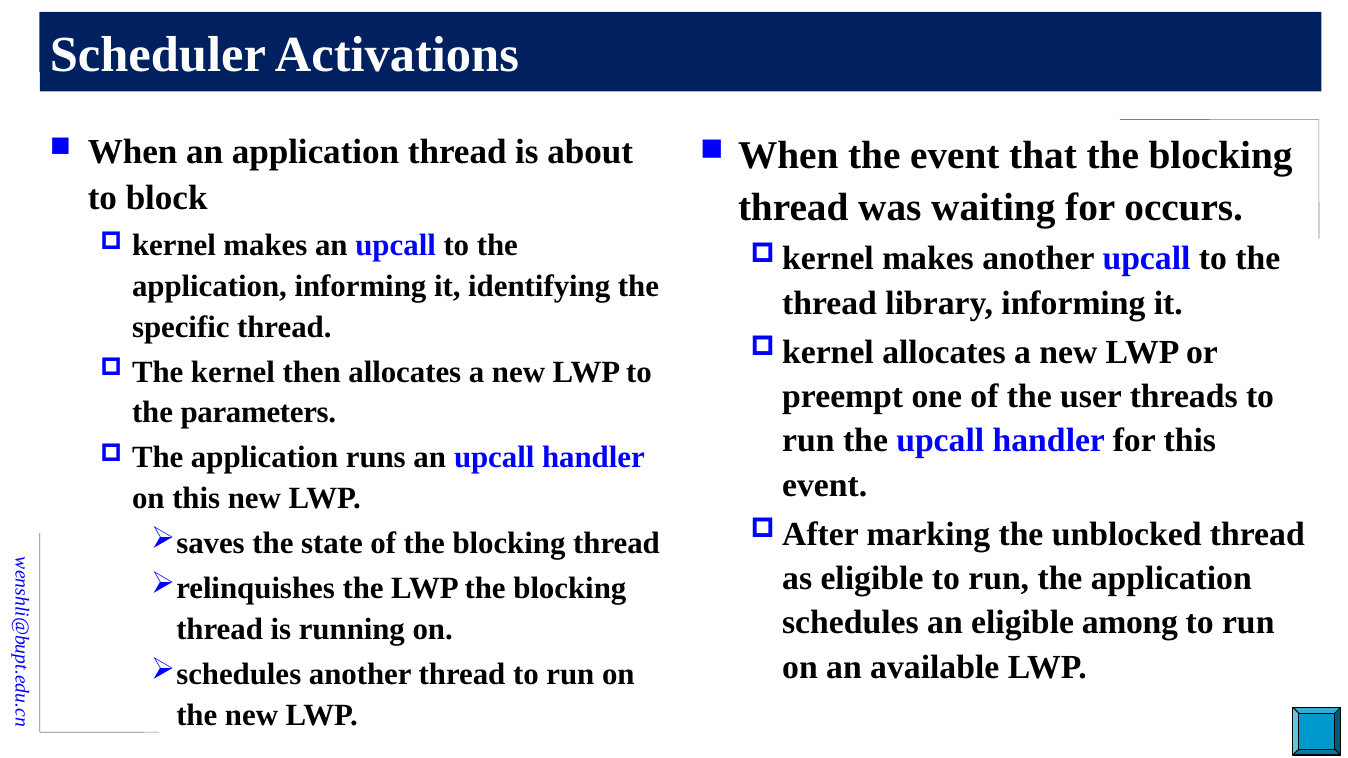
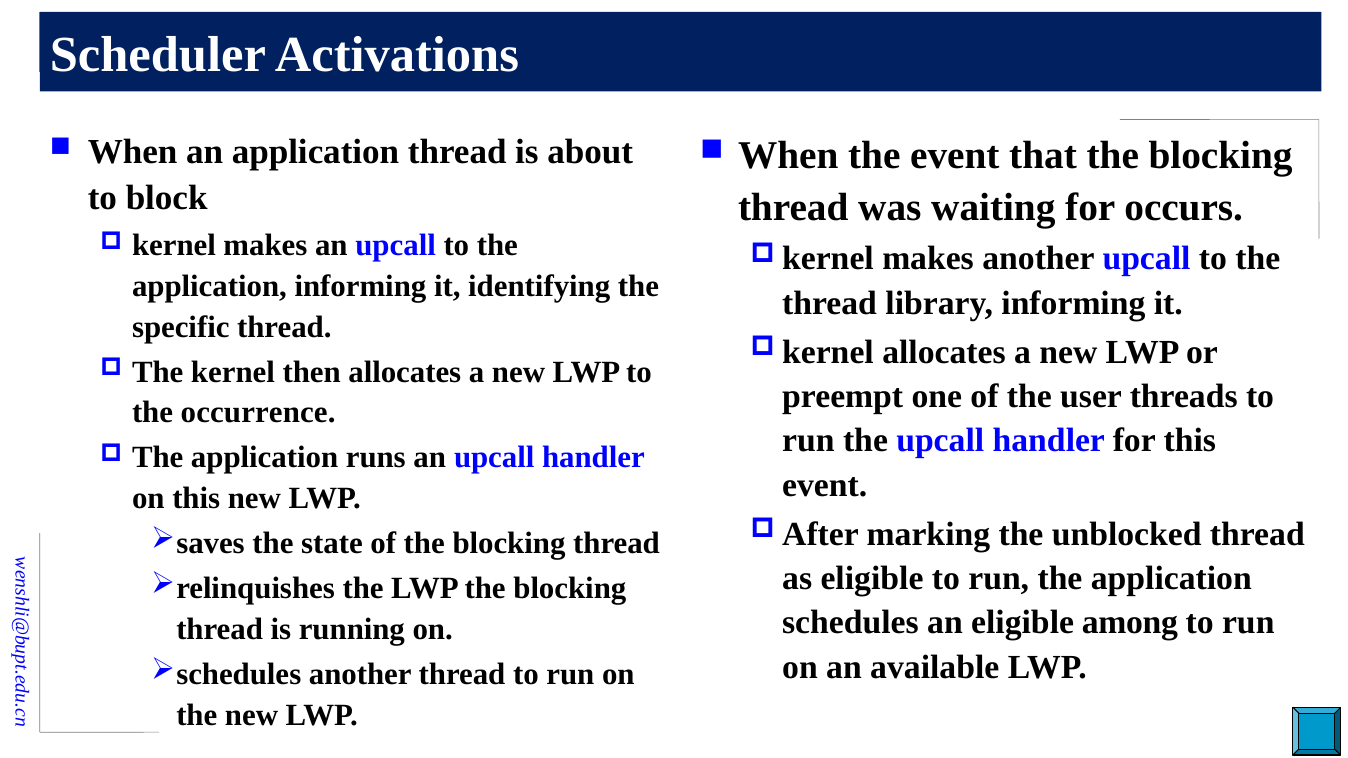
parameters: parameters -> occurrence (258, 413)
